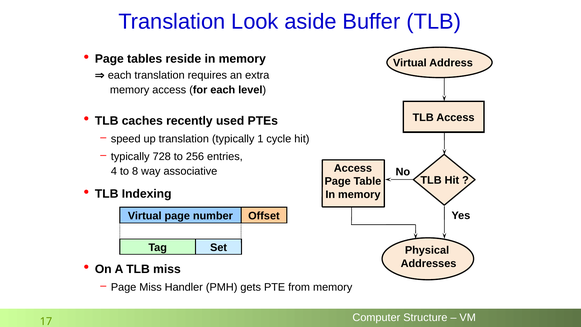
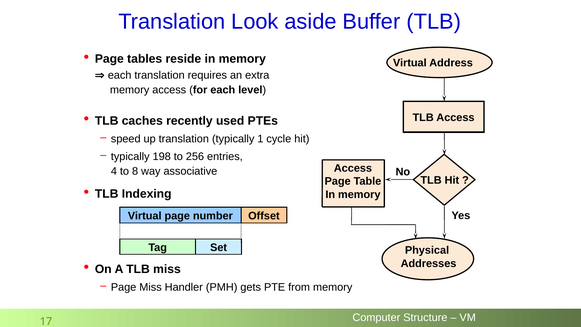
728: 728 -> 198 (162, 157)
